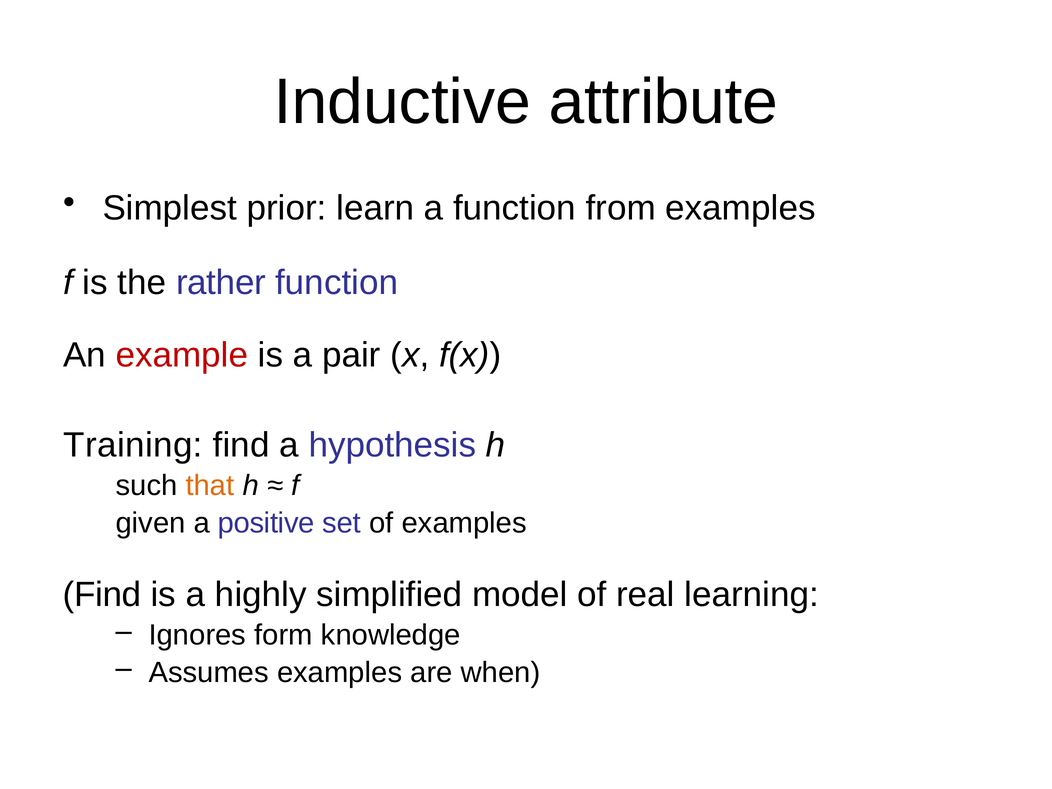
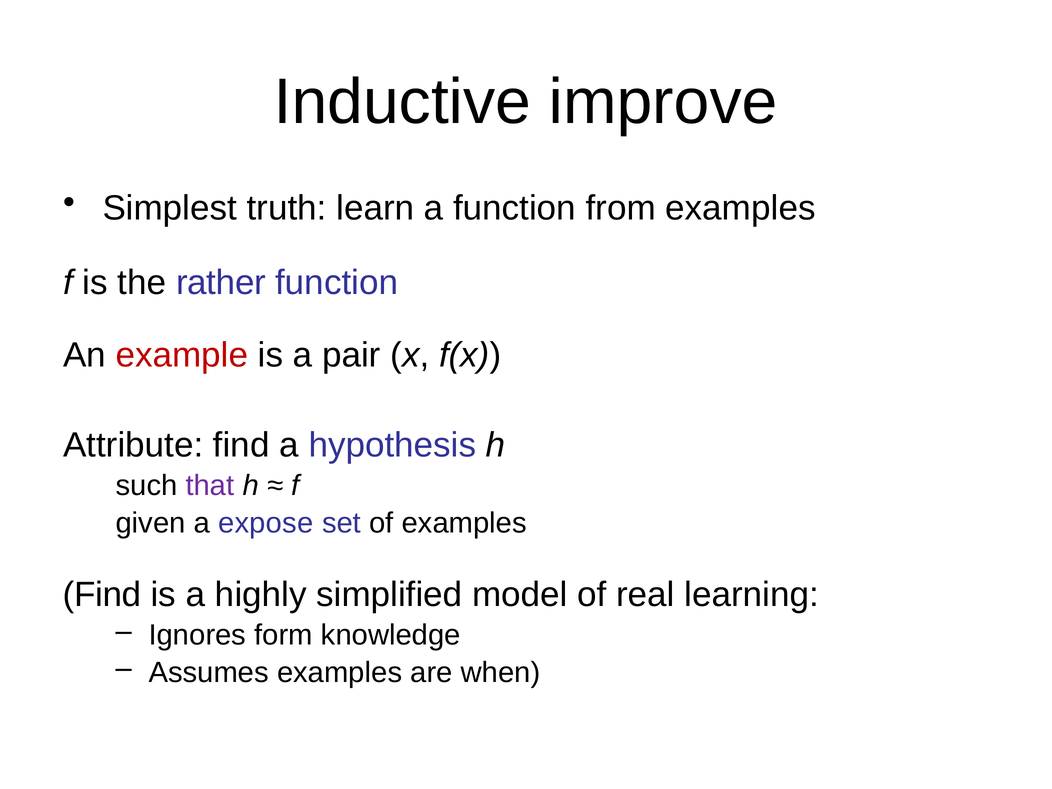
attribute: attribute -> improve (663, 102)
prior: prior -> truth (287, 208)
Training: Training -> Attribute (133, 445)
that colour: orange -> purple (210, 486)
positive: positive -> expose (266, 523)
